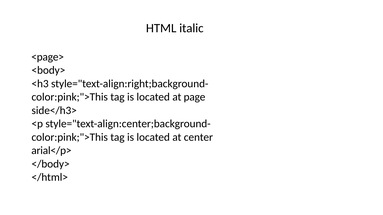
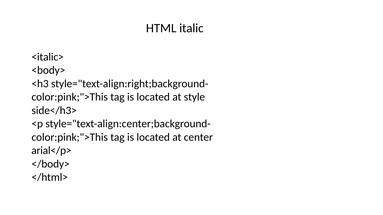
<page>: <page> -> <italic> (48, 57)
page: page -> style (194, 97)
